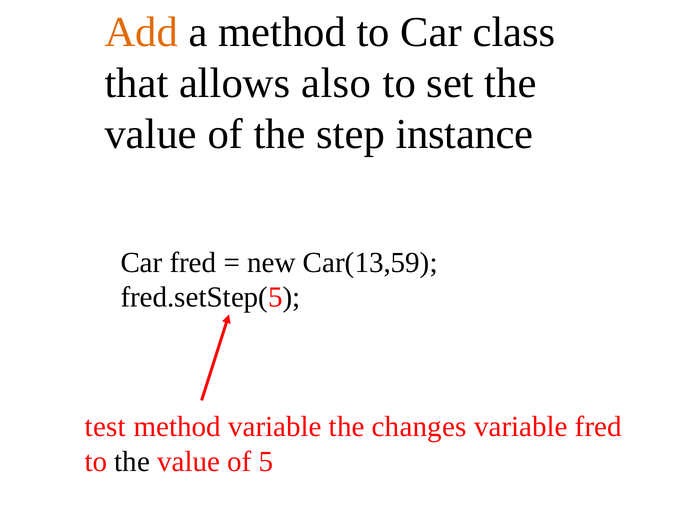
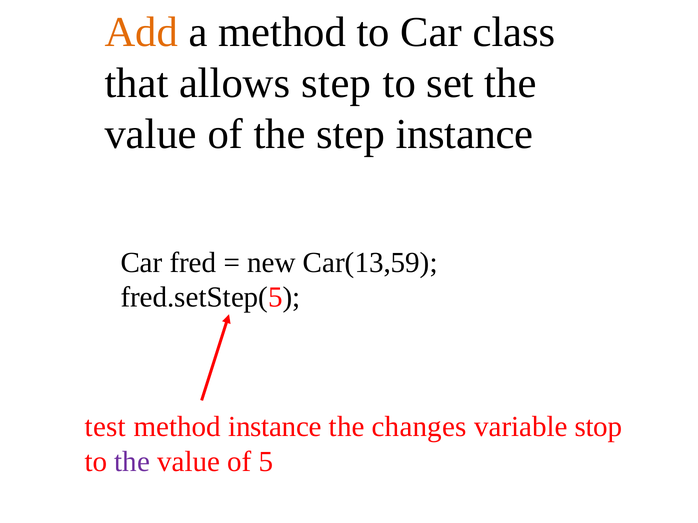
allows also: also -> step (336, 83)
method variable: variable -> instance (275, 427)
variable fred: fred -> stop (598, 427)
the colour: black -> purple (132, 462)
